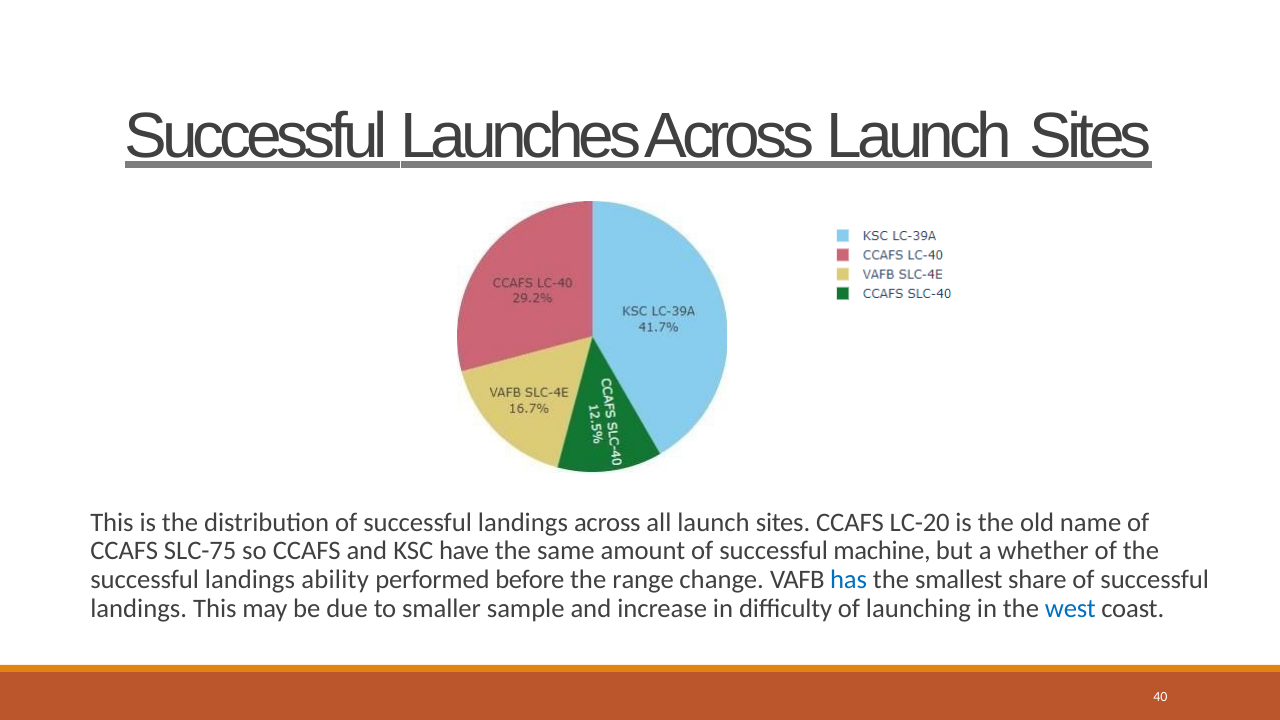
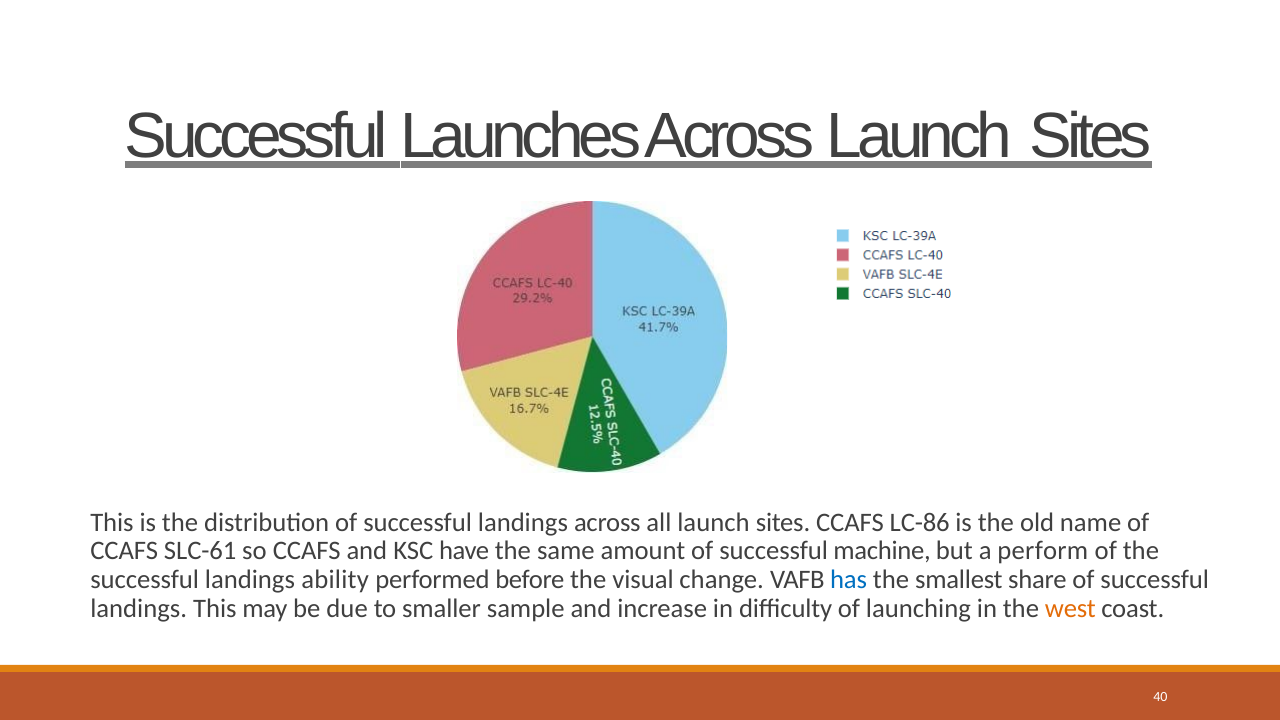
LC-20: LC-20 -> LC-86 (920, 522)
SLC-75: SLC-75 -> SLC-61 (200, 551)
whether: whether -> perform (1043, 551)
range: range -> visual (643, 580)
west colour: blue -> orange (1070, 609)
